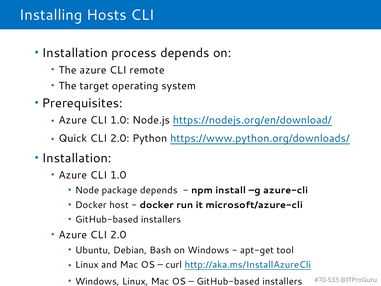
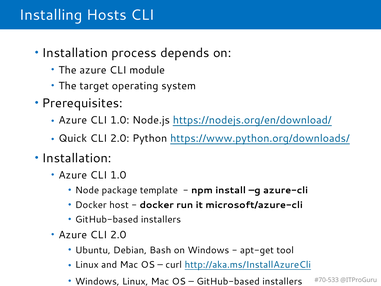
remote: remote -> module (147, 70)
package depends: depends -> template (159, 190)
